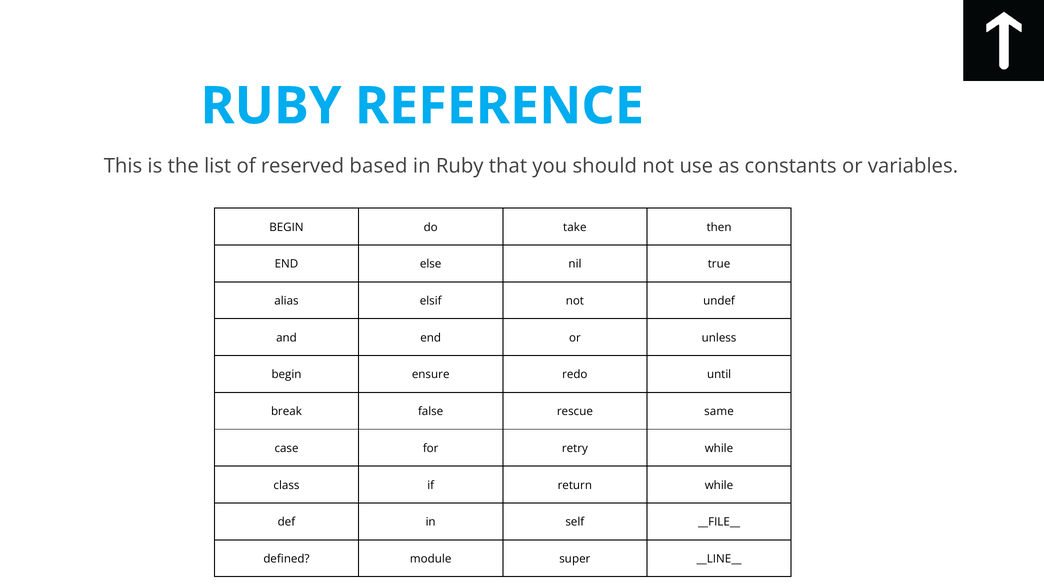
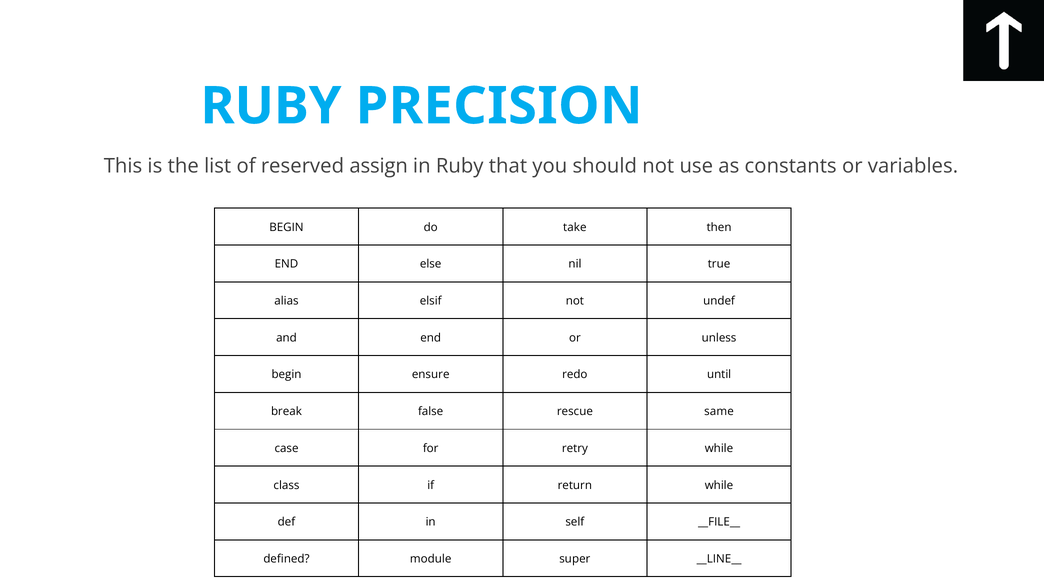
REFERENCE: REFERENCE -> PRECISION (499, 106)
based: based -> assign (379, 166)
